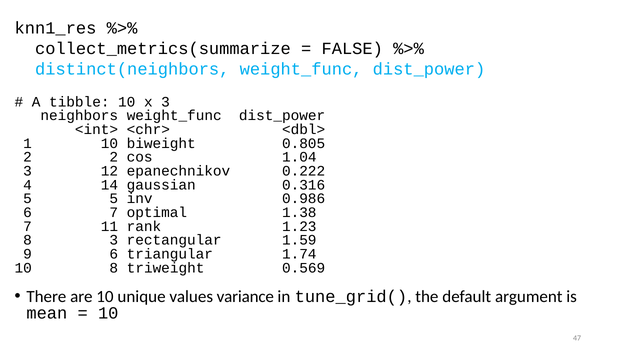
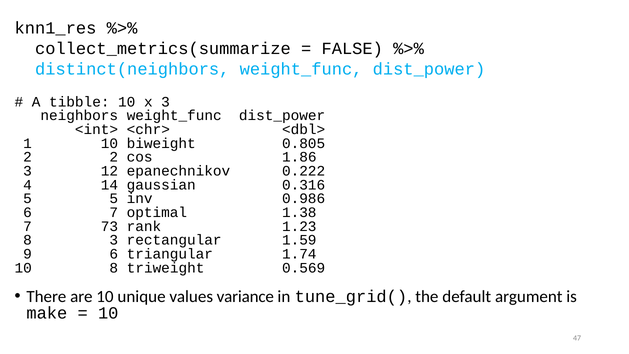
1.04: 1.04 -> 1.86 (299, 157)
11: 11 -> 73 (109, 226)
mean: mean -> make (47, 313)
